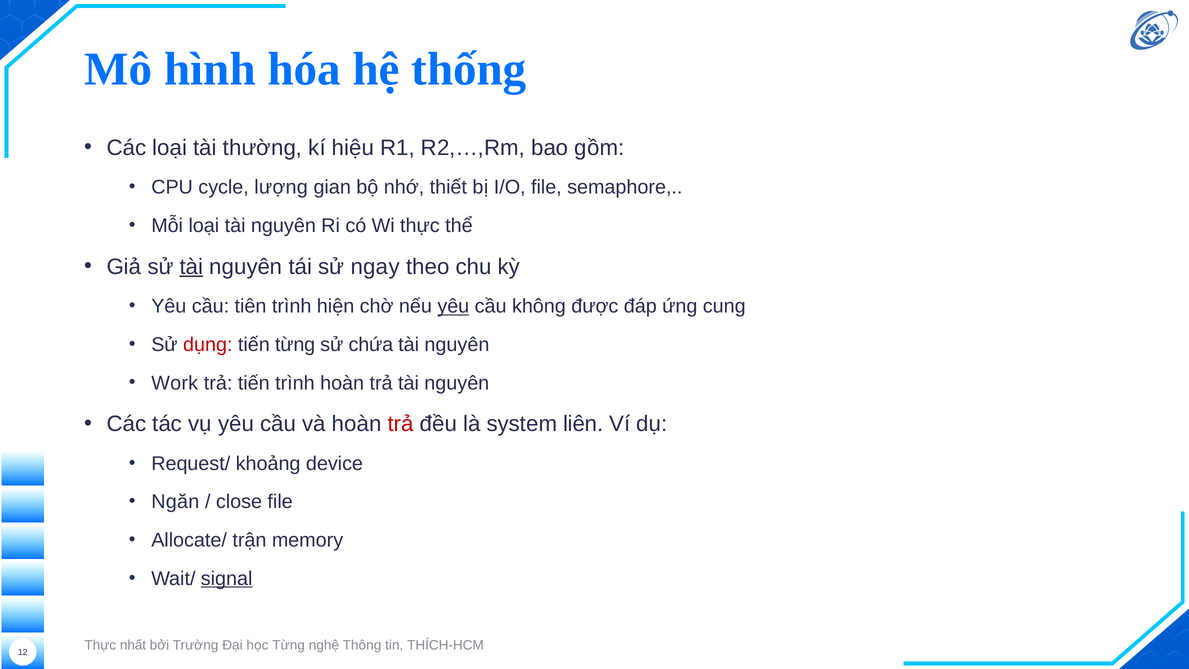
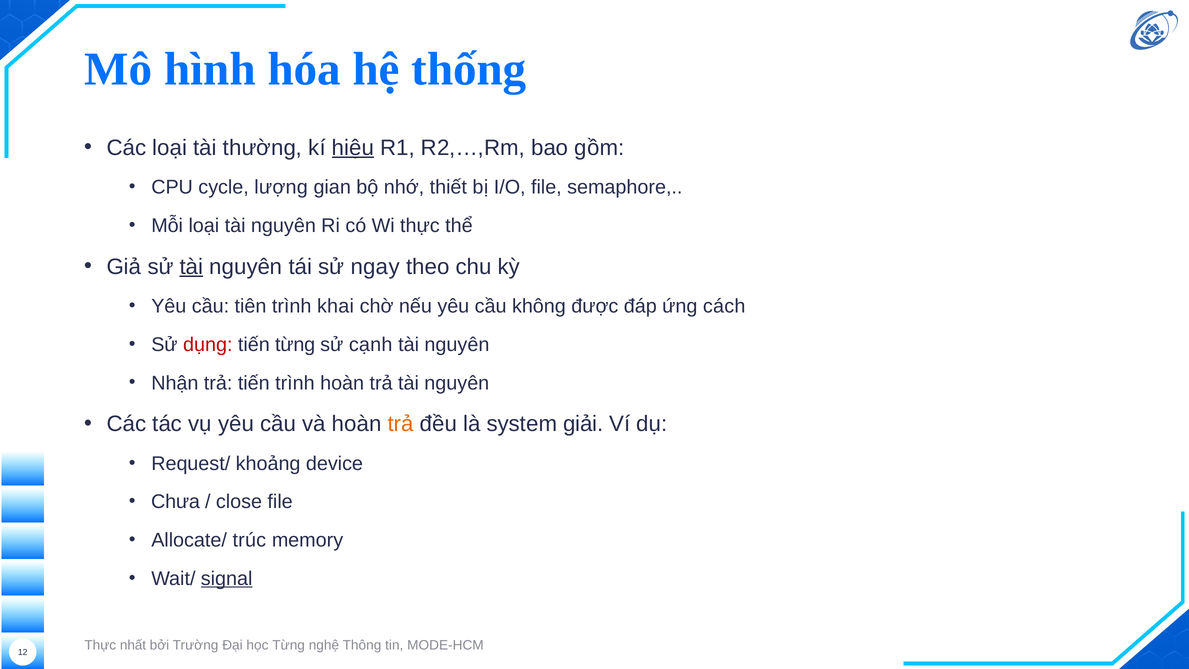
hiệu underline: none -> present (353, 148)
hiện: hiện -> khai (335, 306)
yêu underline: present -> none (453, 306)
cung: cung -> cách (724, 306)
chứa: chứa -> cạnh (371, 345)
Work: Work -> Nhận (175, 383)
trả colour: red -> orange (401, 424)
liên: liên -> giải (583, 424)
Ngăn: Ngăn -> Chưa (176, 502)
trận: trận -> trúc (249, 540)
THÍCH-HCM: THÍCH-HCM -> MODE-HCM (445, 645)
